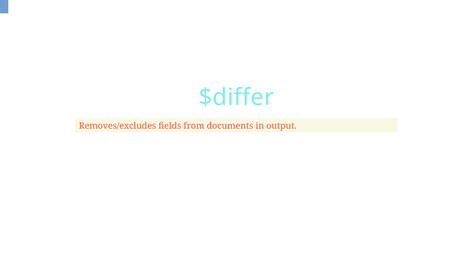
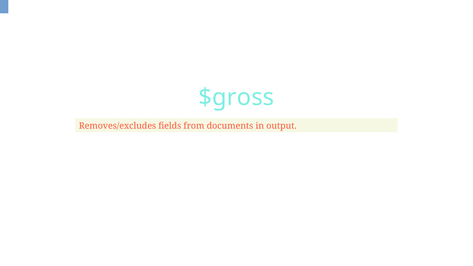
$differ: $differ -> $gross (236, 97)
